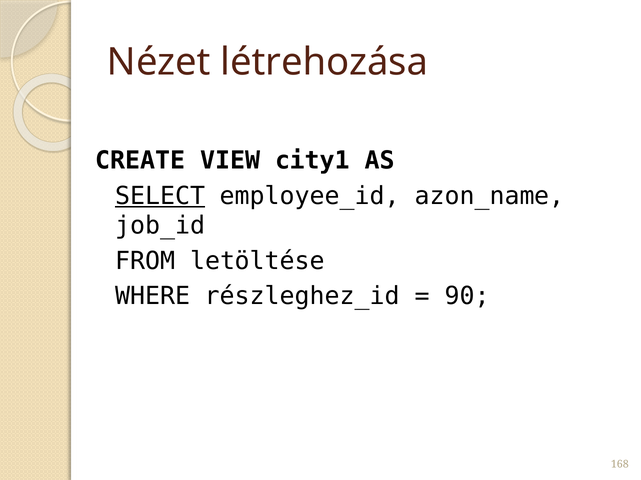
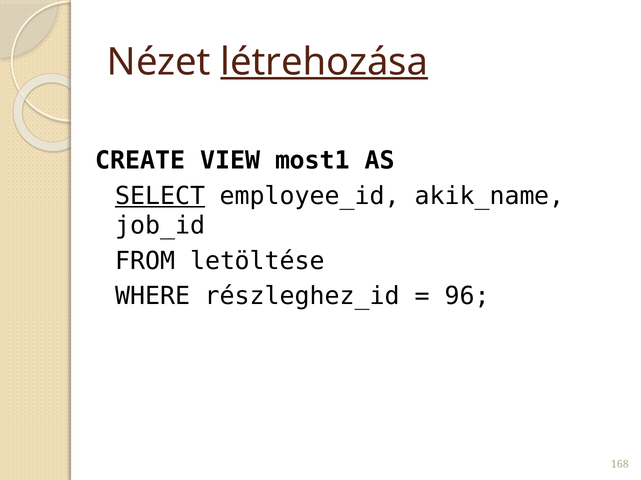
létrehozása underline: none -> present (324, 62)
city1: city1 -> most1 (312, 161)
azon_name: azon_name -> akik_name (490, 196)
90: 90 -> 96 (467, 297)
